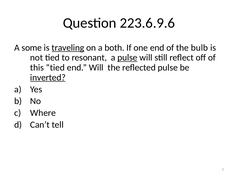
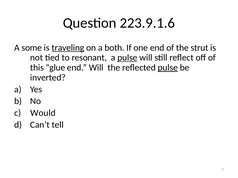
223.6.9.6: 223.6.9.6 -> 223.9.1.6 (147, 23)
bulb: bulb -> strut (200, 48)
this tied: tied -> glue (55, 68)
pulse underline: none -> present (168, 68)
inverted underline: present -> none (48, 78)
Where: Where -> Would (43, 113)
